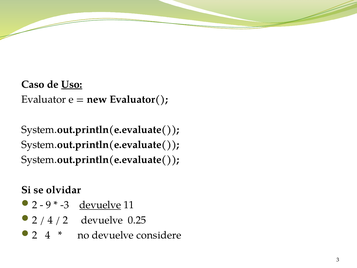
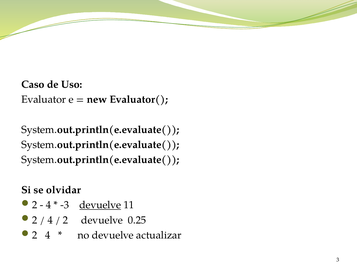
Uso underline: present -> none (72, 84)
9: 9 -> 4 (49, 205)
considere: considere -> actualizar (159, 235)
